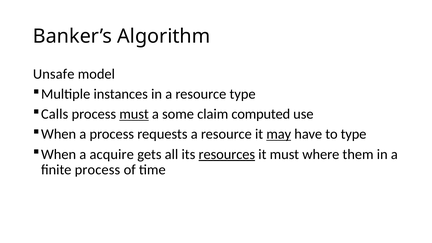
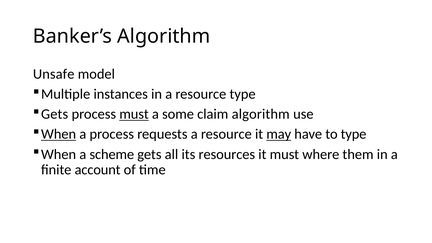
Calls: Calls -> Gets (55, 114)
claim computed: computed -> algorithm (261, 114)
When underline: none -> present (59, 134)
acquire: acquire -> scheme (112, 154)
resources underline: present -> none (227, 154)
finite process: process -> account (98, 170)
